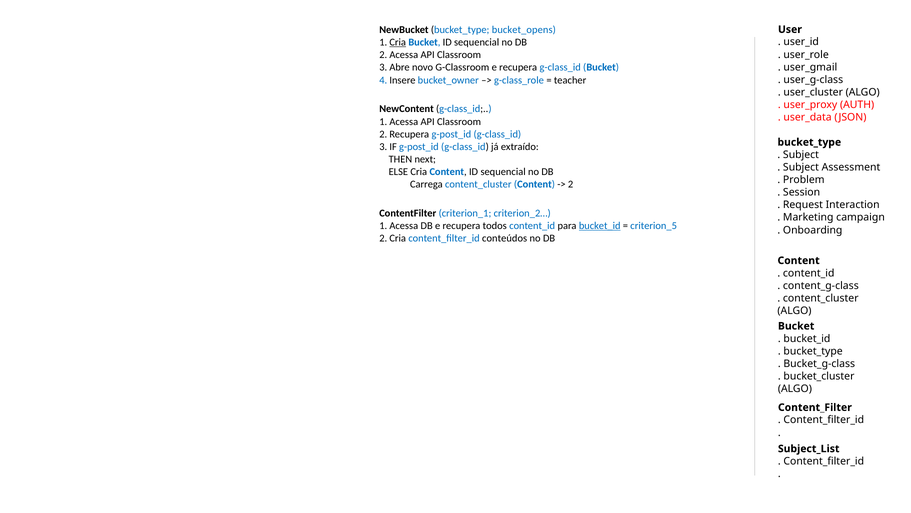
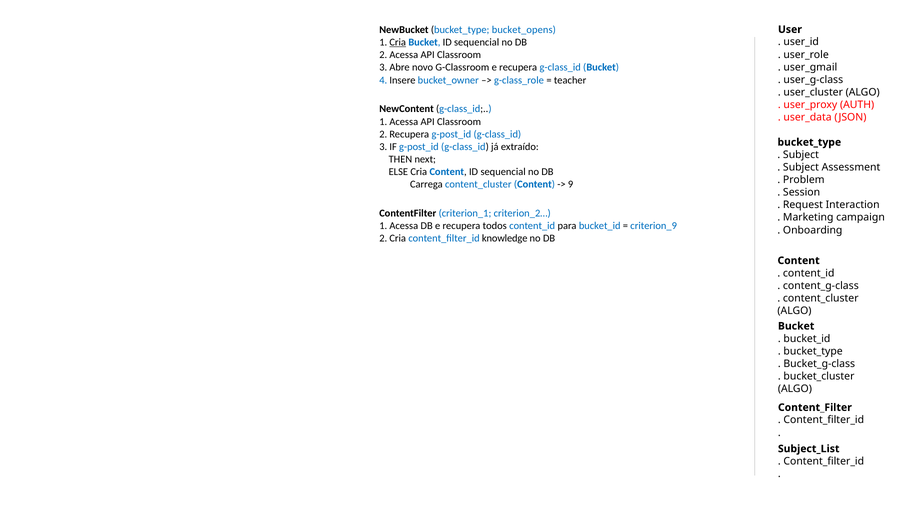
2: 2 -> 9 (571, 184)
bucket_id underline: present -> none (600, 225)
criterion_5: criterion_5 -> criterion_9 (654, 225)
conteúdos: conteúdos -> knowledge (505, 238)
